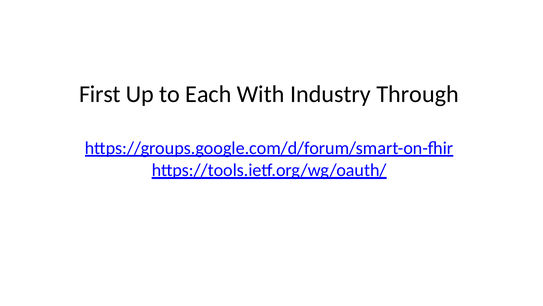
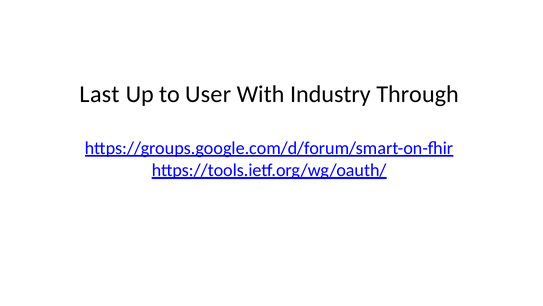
First: First -> Last (100, 94)
Each: Each -> User (208, 94)
